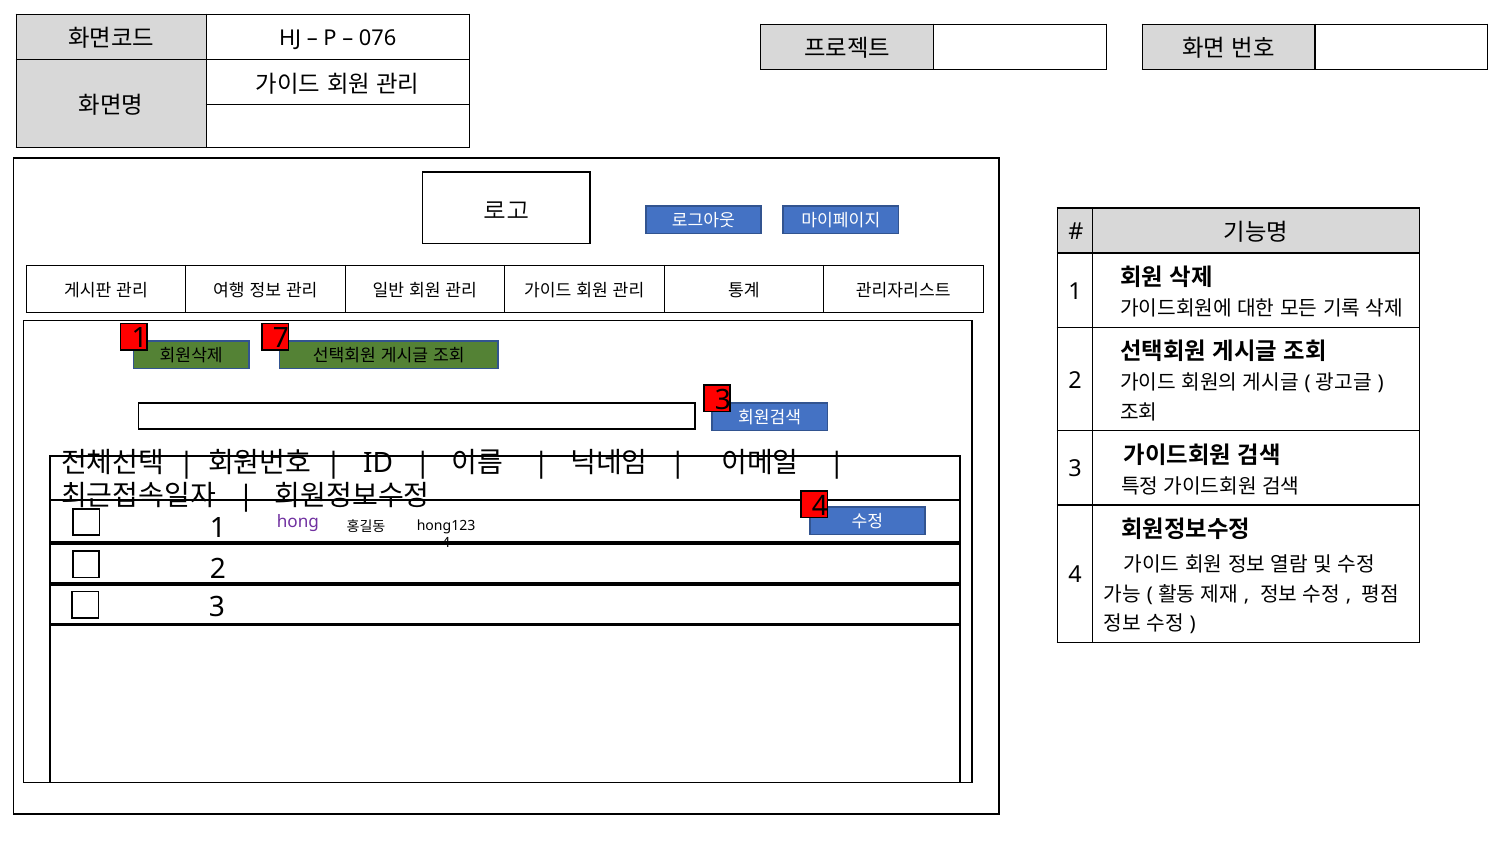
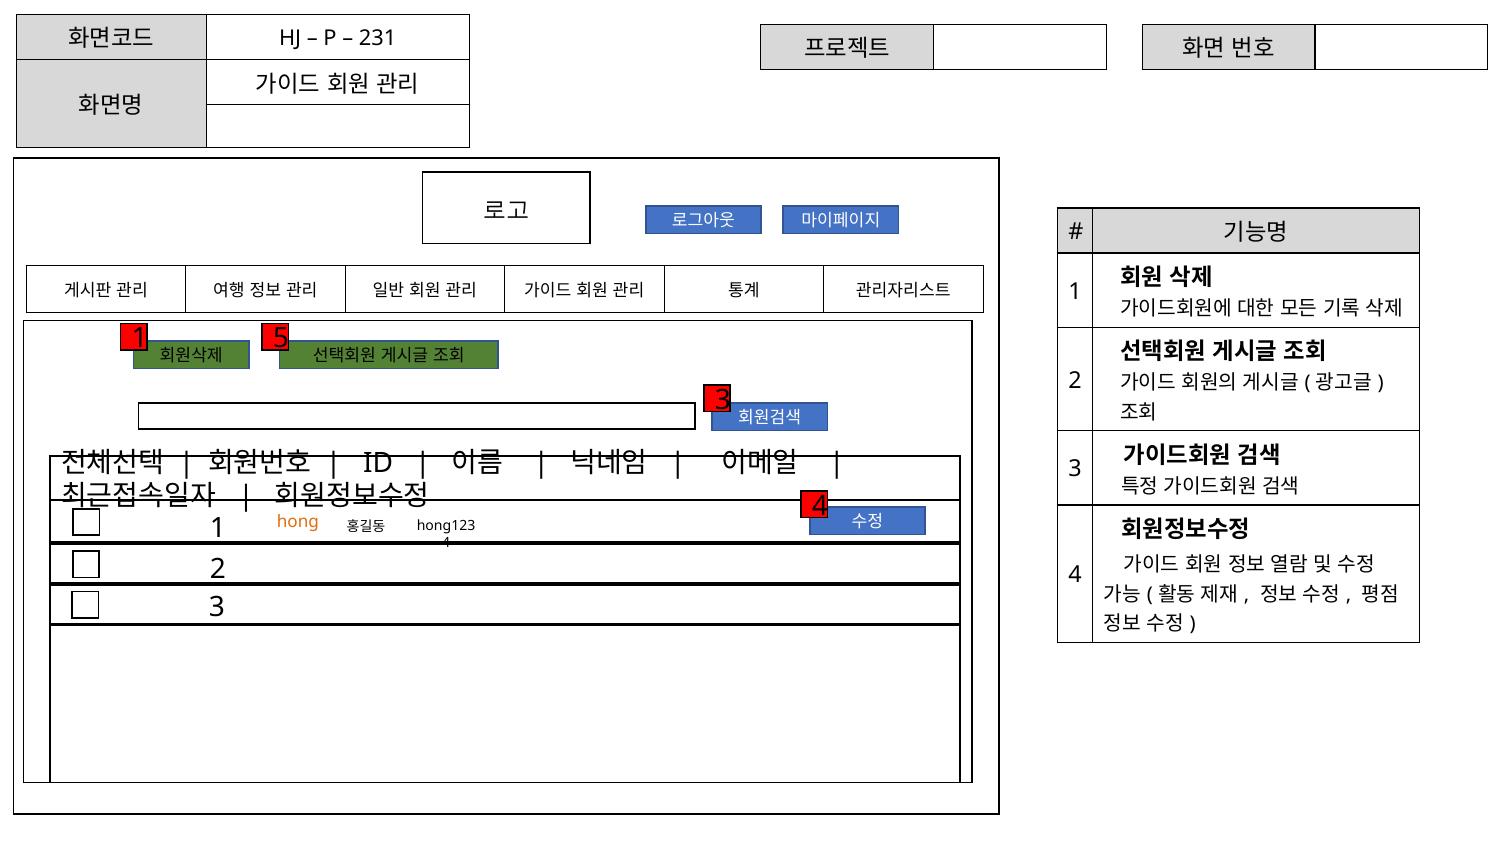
076: 076 -> 231 (378, 38)
7: 7 -> 5 (281, 339)
hong colour: purple -> orange (298, 522)
